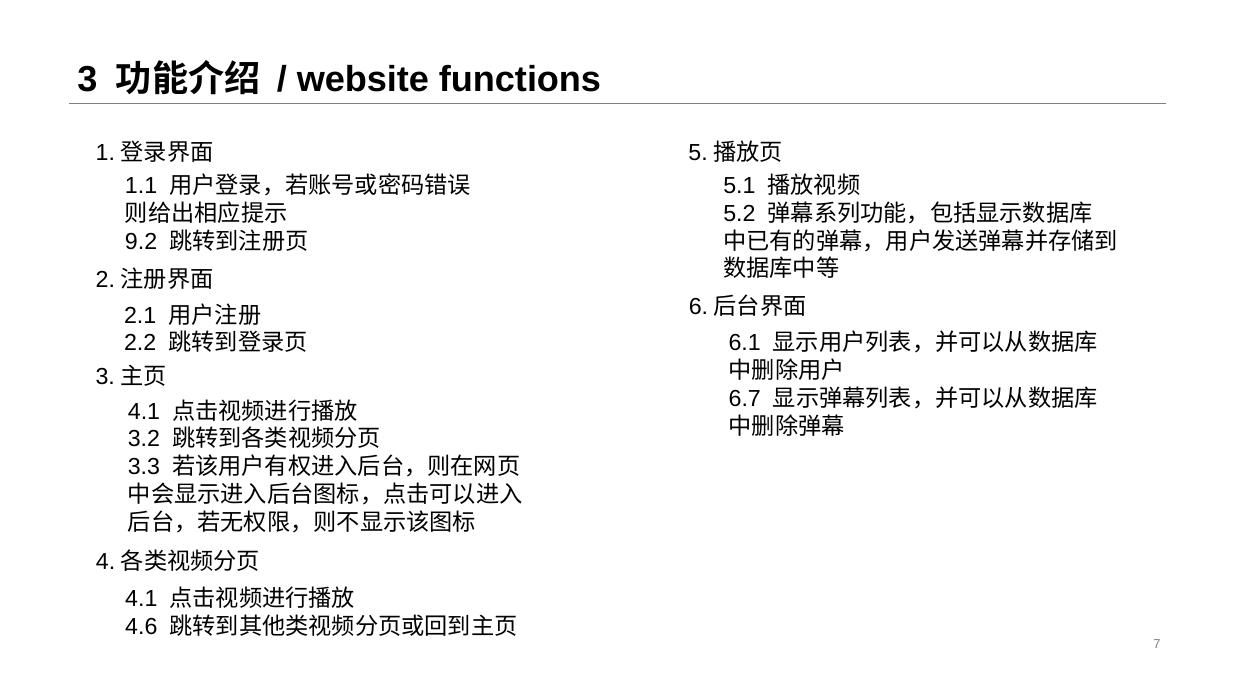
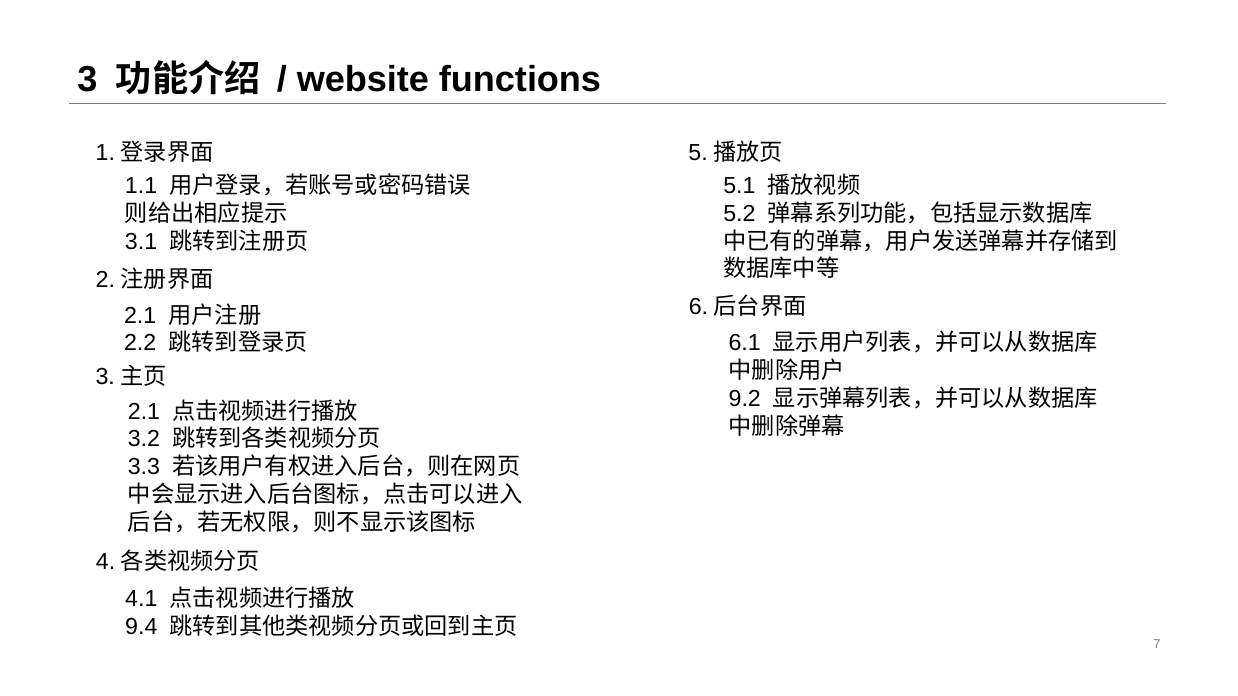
9.2: 9.2 -> 3.1 (141, 242)
6.7: 6.7 -> 9.2 (745, 399)
4.1: 4.1 -> 2.1 (144, 412)
4.6: 4.6 -> 9.4 (141, 627)
